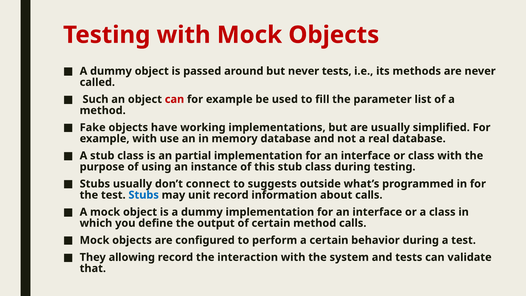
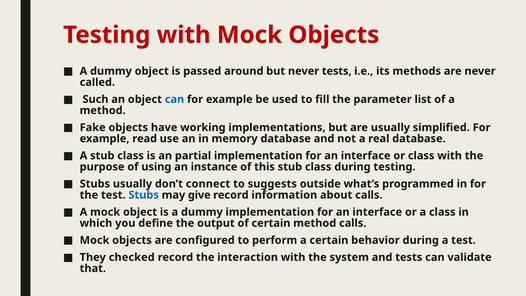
can colour: red -> blue (174, 99)
example with: with -> read (145, 139)
unit: unit -> give (199, 195)
allowing: allowing -> checked (132, 257)
